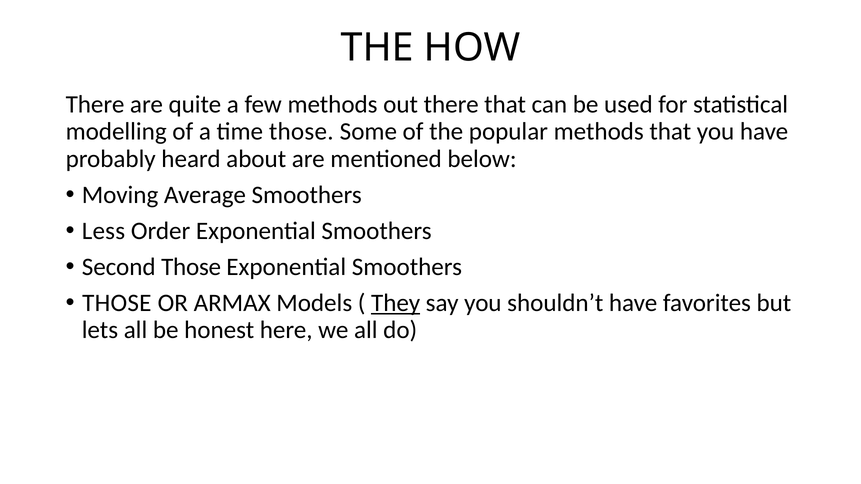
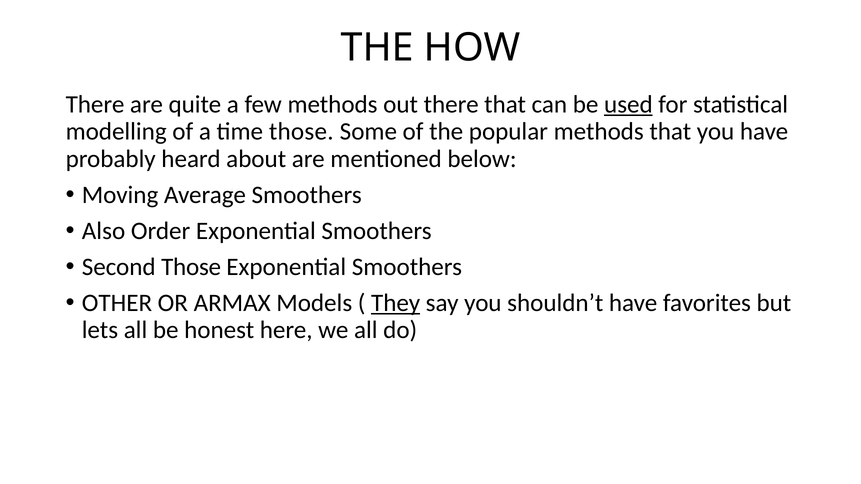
used underline: none -> present (628, 105)
Less: Less -> Also (104, 231)
THOSE: THOSE -> OTHER (117, 303)
